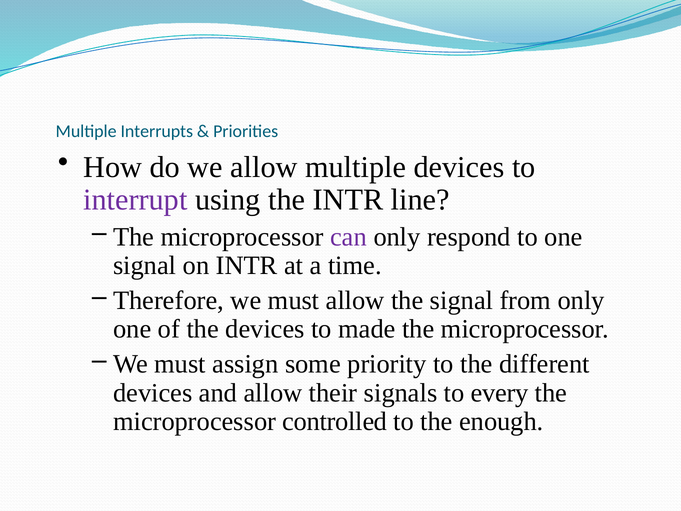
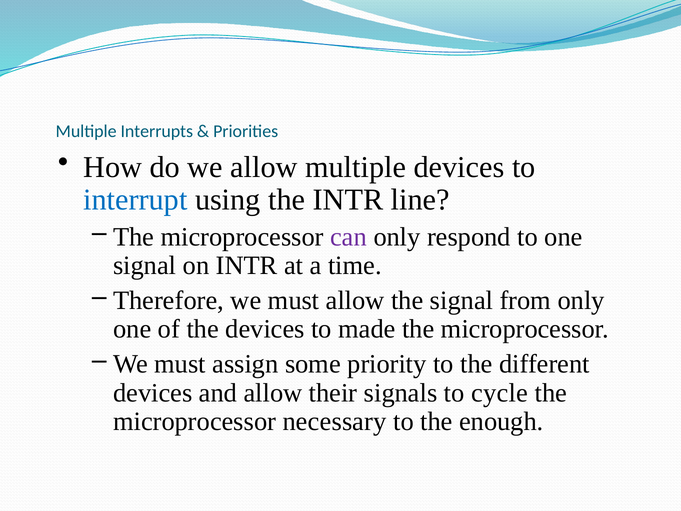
interrupt colour: purple -> blue (135, 200)
every: every -> cycle (499, 393)
controlled: controlled -> necessary (335, 421)
